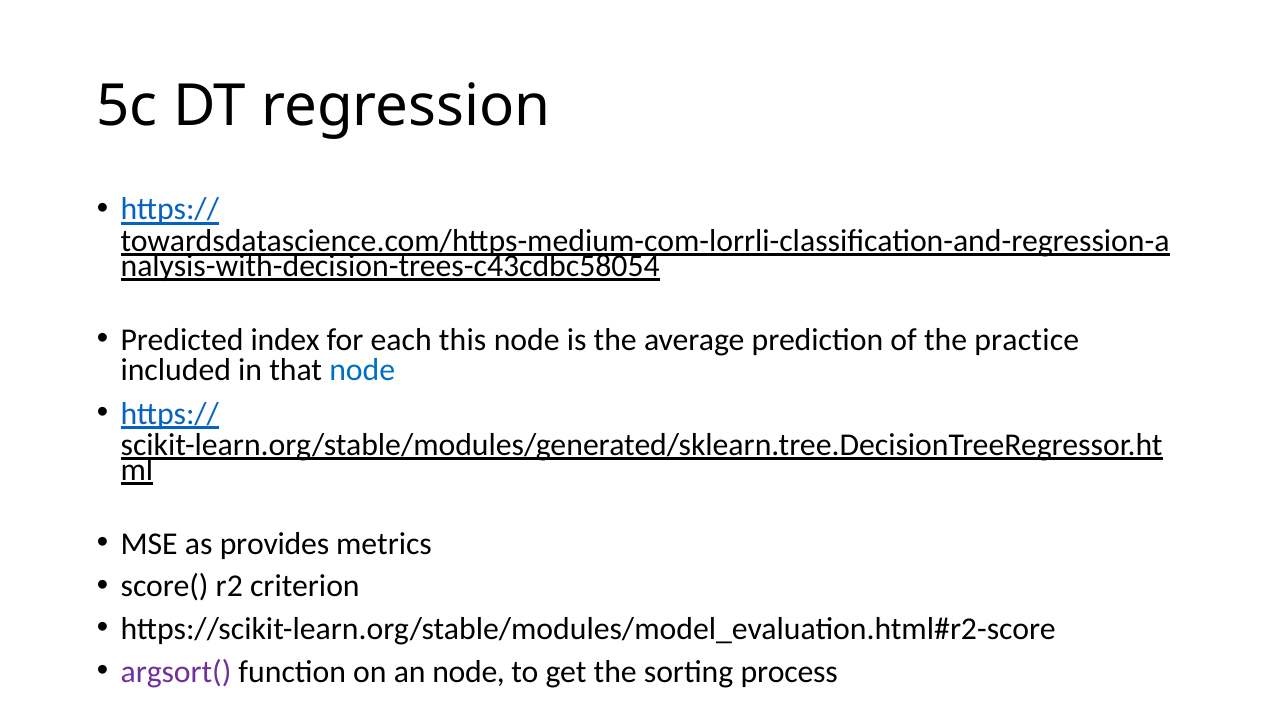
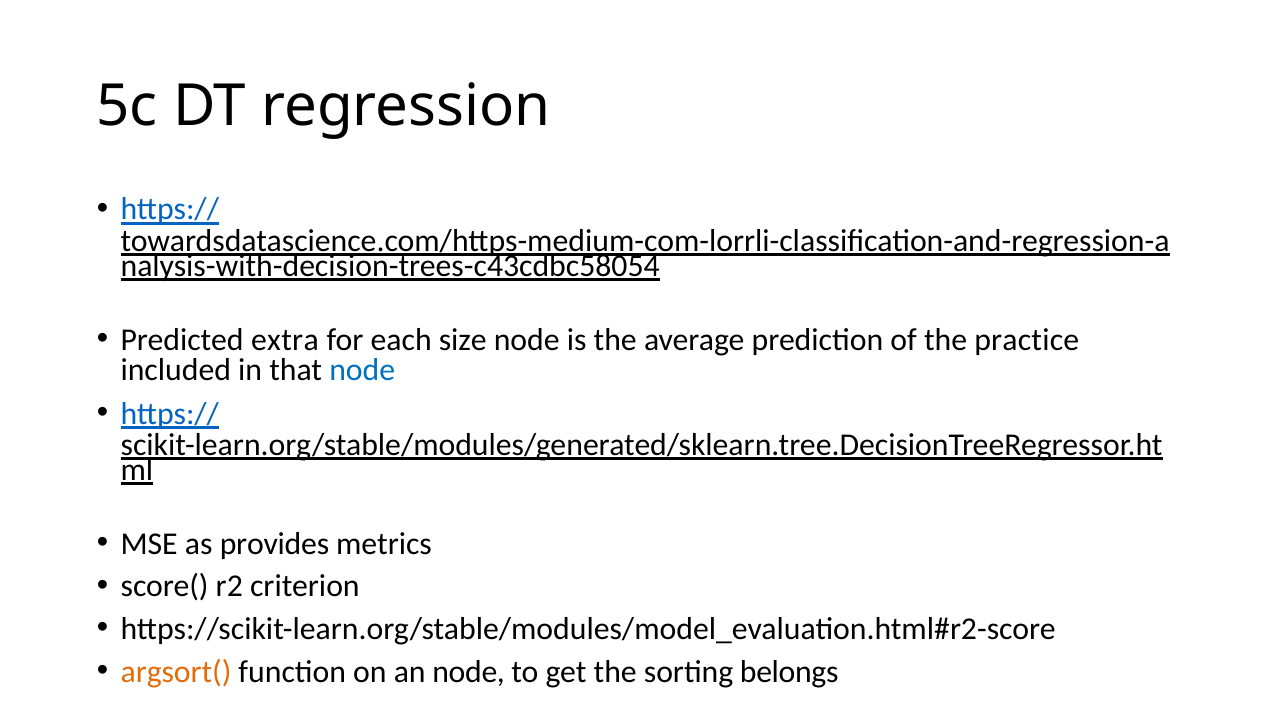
index: index -> extra (285, 340)
this: this -> size (463, 340)
argsort( colour: purple -> orange (176, 672)
process: process -> belongs (789, 672)
